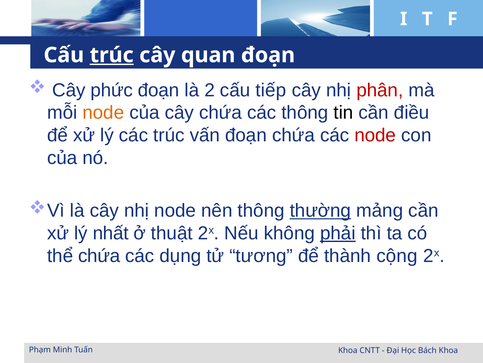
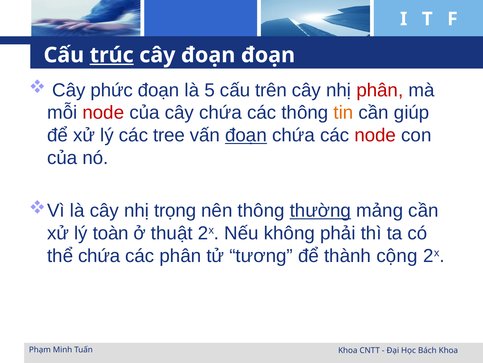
cây quan: quan -> đoạn (208, 55)
2: 2 -> 5 (210, 90)
tiếp: tiếp -> trên (271, 90)
node colour: orange -> red (103, 113)
tin colour: black -> orange (343, 113)
điều: điều -> giúp (412, 113)
các trúc: trúc -> tree (169, 135)
đoạn underline: none -> present (246, 135)
nhị node: node -> trọng (175, 210)
nhất: nhất -> toàn (111, 233)
phải underline: present -> none (338, 233)
các dụng: dụng -> phân (180, 255)
